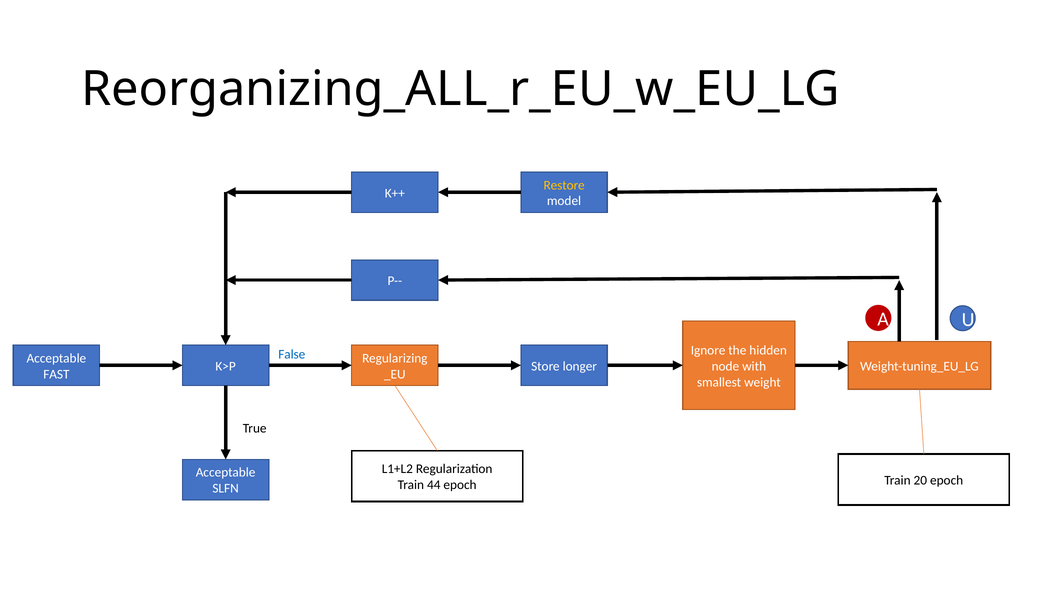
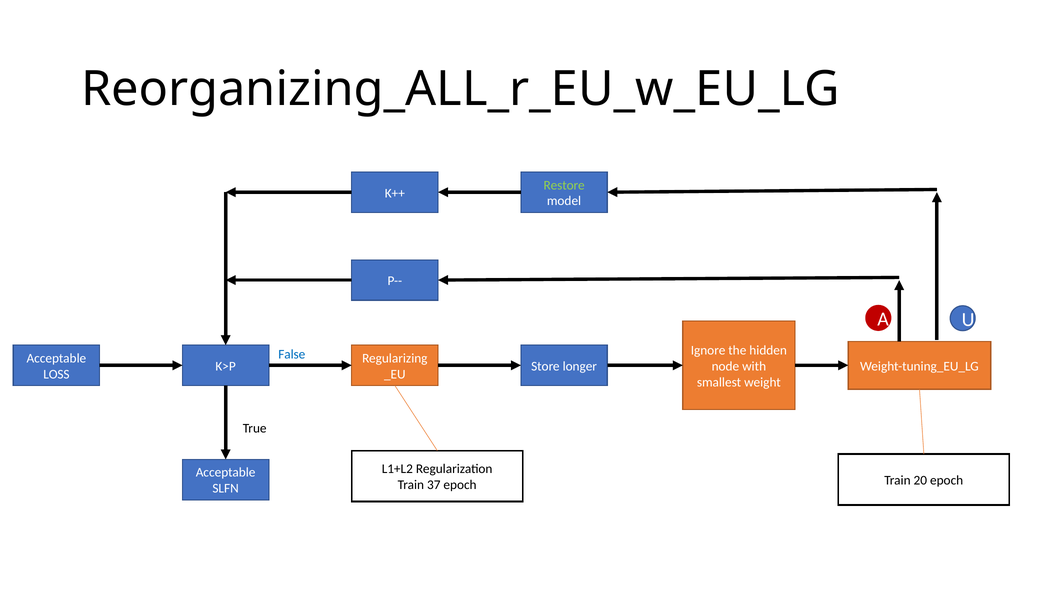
Restore colour: yellow -> light green (564, 185)
FAST: FAST -> LOSS (56, 375)
44: 44 -> 37 (434, 485)
